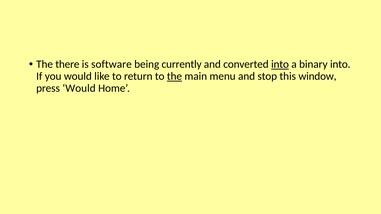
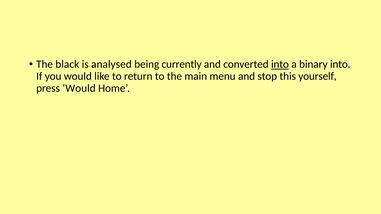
there: there -> black (67, 64)
software: software -> analysed (111, 64)
the underline: present -> none (174, 76)
window: window -> yourself (317, 76)
